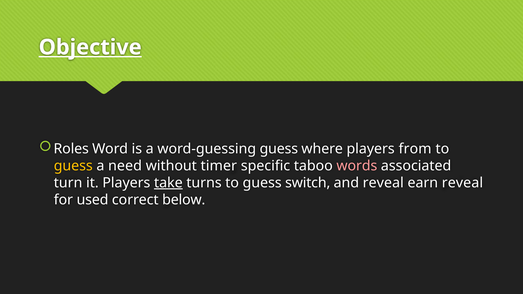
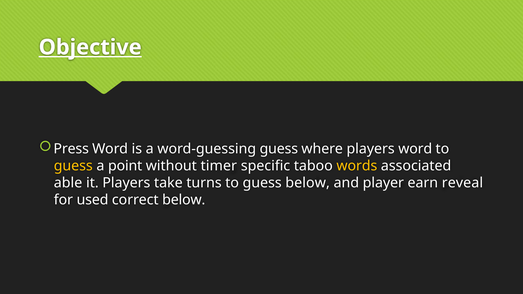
Roles: Roles -> Press (71, 149)
players from: from -> word (415, 149)
need: need -> point (125, 166)
words colour: pink -> yellow (357, 166)
turn: turn -> able (68, 183)
take underline: present -> none (168, 183)
guess switch: switch -> below (308, 183)
and reveal: reveal -> player (383, 183)
